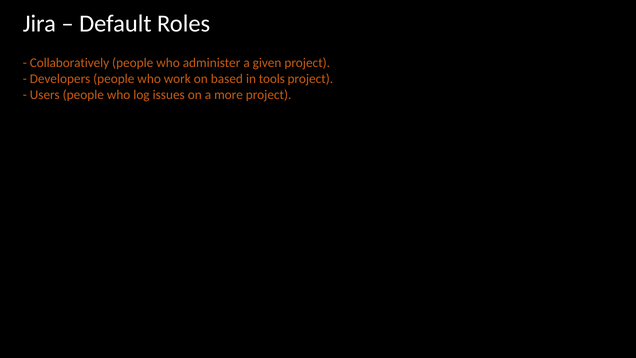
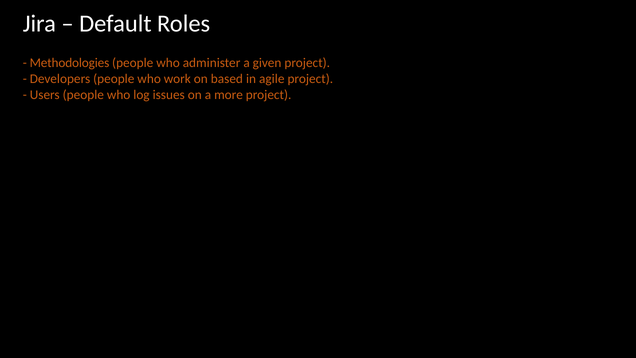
Collaboratively: Collaboratively -> Methodologies (69, 63)
tools: tools -> agile (272, 79)
